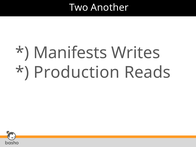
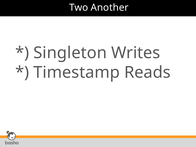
Manifests: Manifests -> Singleton (70, 53)
Production: Production -> Timestamp (77, 72)
